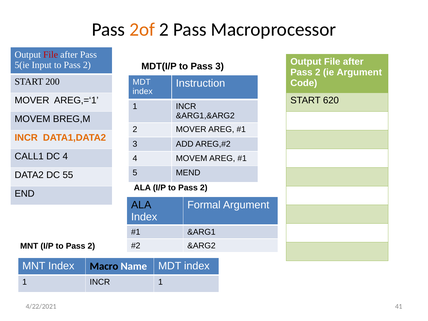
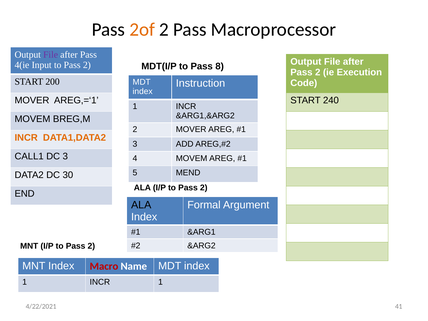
File colour: red -> purple (51, 55)
5(ie: 5(ie -> 4(ie (22, 65)
Pass 3: 3 -> 8 (220, 66)
ie Argument: Argument -> Execution (359, 72)
620: 620 -> 240 (331, 100)
DC 4: 4 -> 3 (65, 156)
55: 55 -> 30 (68, 175)
Macro colour: black -> red (104, 266)
